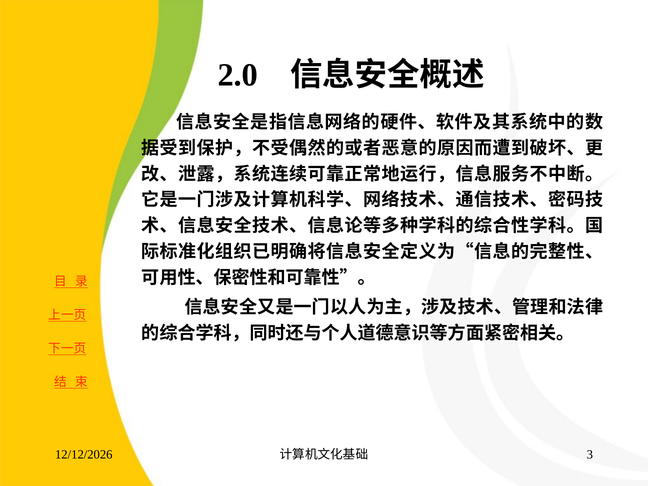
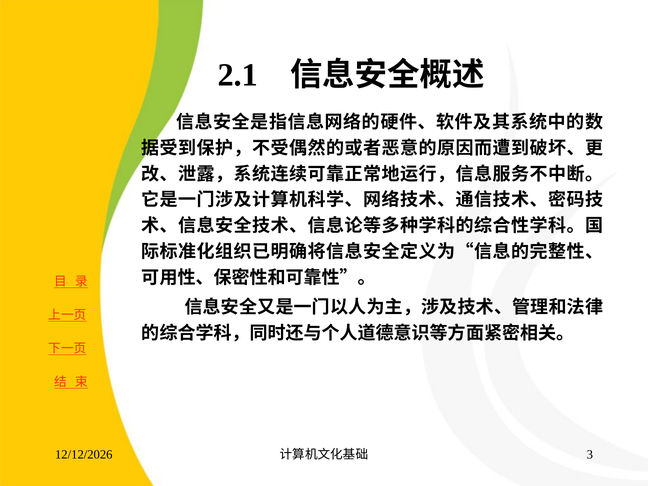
2.0: 2.0 -> 2.1 (238, 75)
